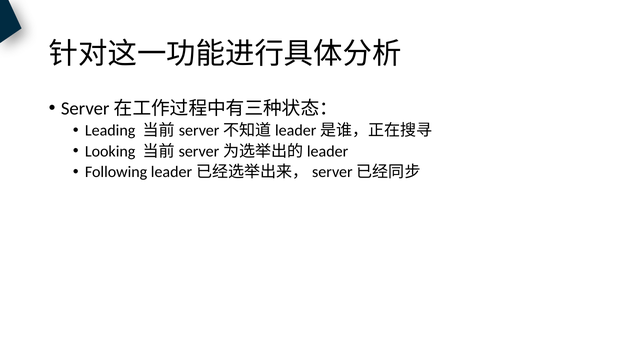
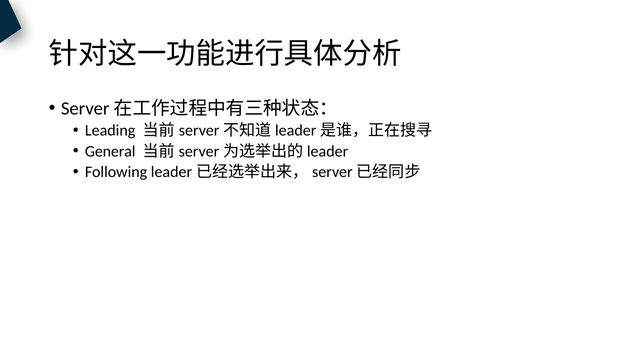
Looking: Looking -> General (110, 151)
